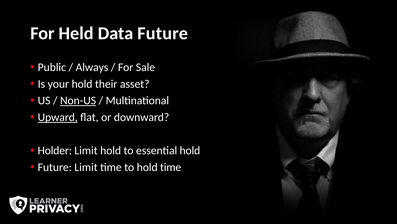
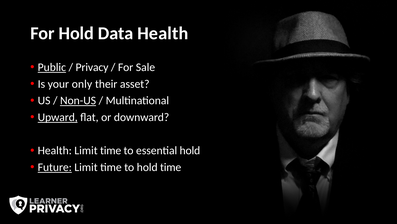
For Held: Held -> Hold (76, 33)
Data Future: Future -> Health (163, 33)
Public underline: none -> present (52, 67)
Always: Always -> Privacy (92, 67)
your hold: hold -> only (82, 84)
Holder: Holder -> Health (55, 150)
hold: hold -> time (111, 150)
Future underline: none -> present (55, 167)
